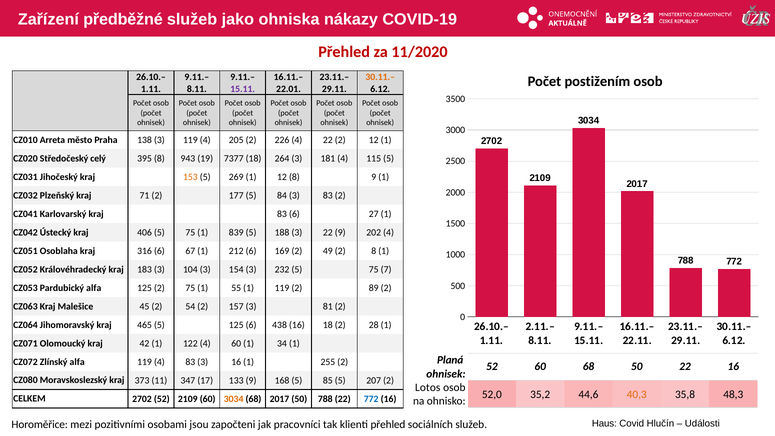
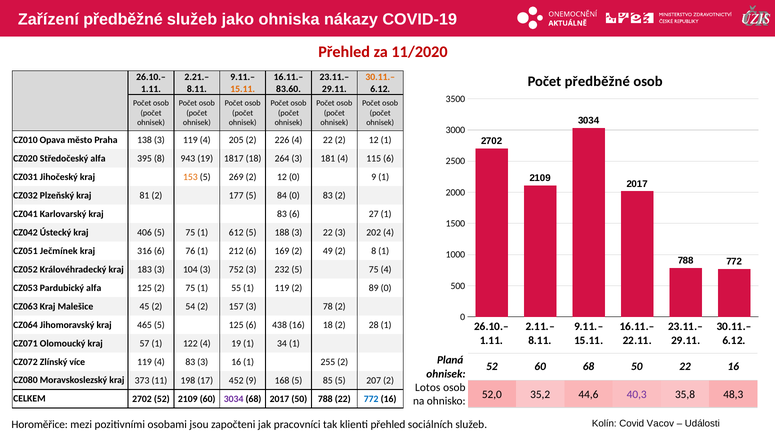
9.11.–: 9.11.– -> 2.21.– (197, 77)
Počet postižením: postižením -> předběžné (597, 82)
15.11 colour: purple -> orange (243, 89)
22.01: 22.01 -> 83.60 (288, 89)
Arreta: Arreta -> Opava (52, 140)
Středočeský celý: celý -> alfa (98, 158)
7377: 7377 -> 1817 (234, 159)
115 5: 5 -> 6 (389, 159)
269 1: 1 -> 2 (251, 177)
12 8: 8 -> 0 (294, 177)
71: 71 -> 81 (144, 196)
84 3: 3 -> 0 (294, 196)
839: 839 -> 612 (236, 233)
22 9: 9 -> 3 (340, 233)
Osoblaha: Osoblaha -> Ječmínek (59, 251)
67: 67 -> 76 (190, 251)
154: 154 -> 752 (236, 270)
75 7: 7 -> 4 (386, 270)
89 2: 2 -> 0 (386, 288)
81: 81 -> 78 (328, 307)
42: 42 -> 57 (144, 344)
4 60: 60 -> 19 (236, 344)
Zlínský alfa: alfa -> více (77, 362)
347: 347 -> 198 (188, 381)
133: 133 -> 452 (236, 381)
40,3 colour: orange -> purple (637, 394)
3034 colour: orange -> purple (234, 399)
Haus: Haus -> Kolín (604, 424)
Hlučín: Hlučín -> Vacov (660, 424)
